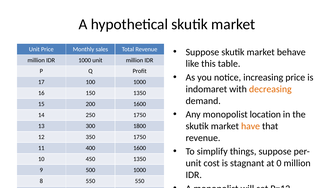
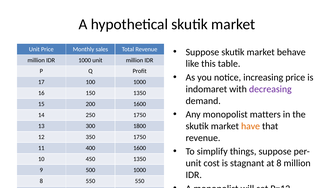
decreasing colour: orange -> purple (270, 89)
location: location -> matters (265, 114)
at 0: 0 -> 8 (279, 163)
